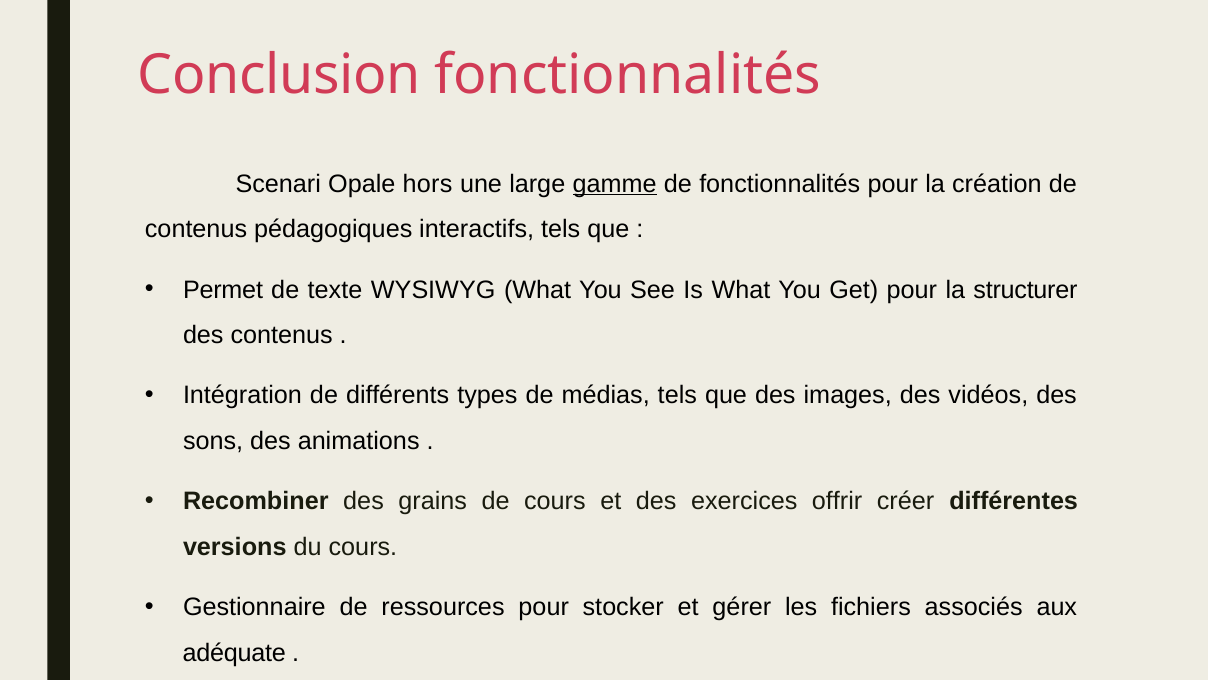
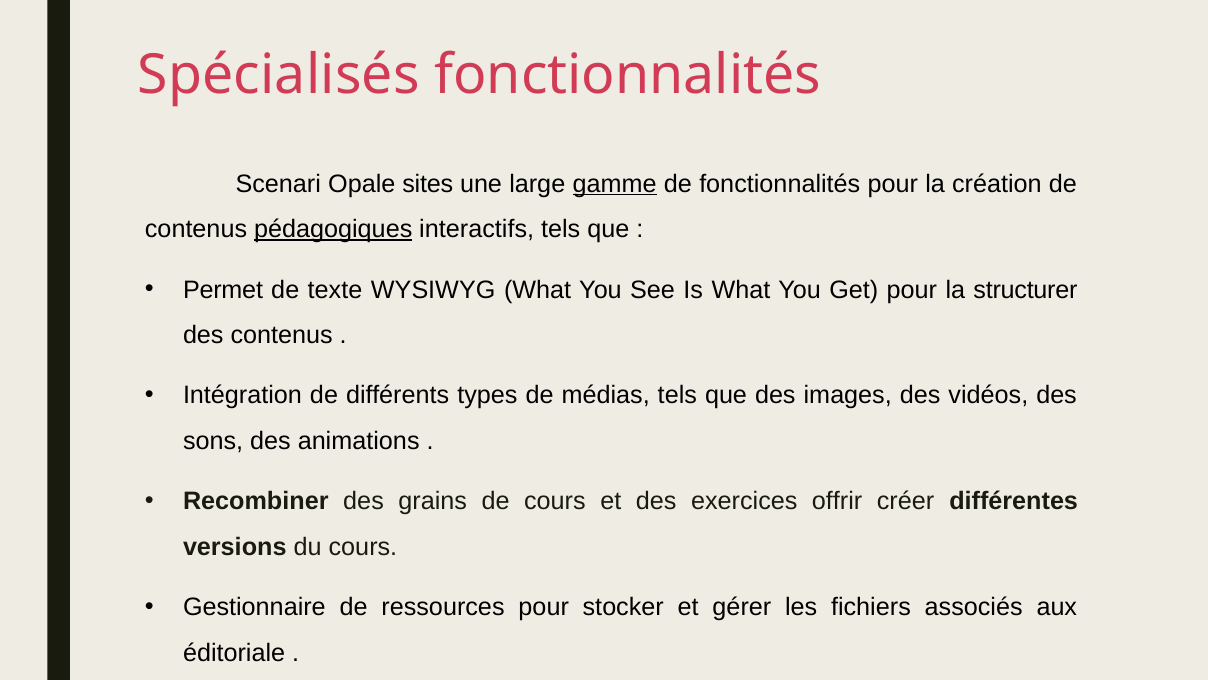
Conclusion: Conclusion -> Spécialisés (279, 76)
hors: hors -> sites (428, 184)
pédagogiques underline: none -> present (333, 229)
adéquate: adéquate -> éditoriale (234, 652)
